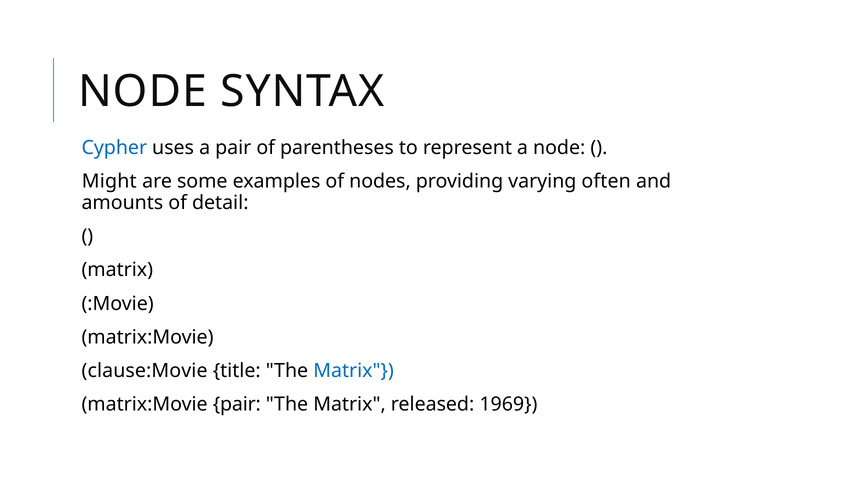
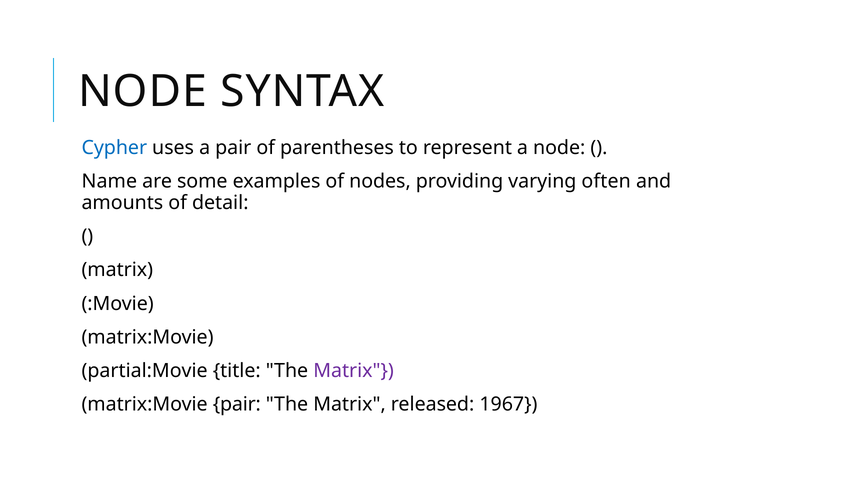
Might: Might -> Name (109, 182)
clause:Movie: clause:Movie -> partial:Movie (145, 371)
Matrix colour: blue -> purple (354, 371)
1969: 1969 -> 1967 (508, 405)
